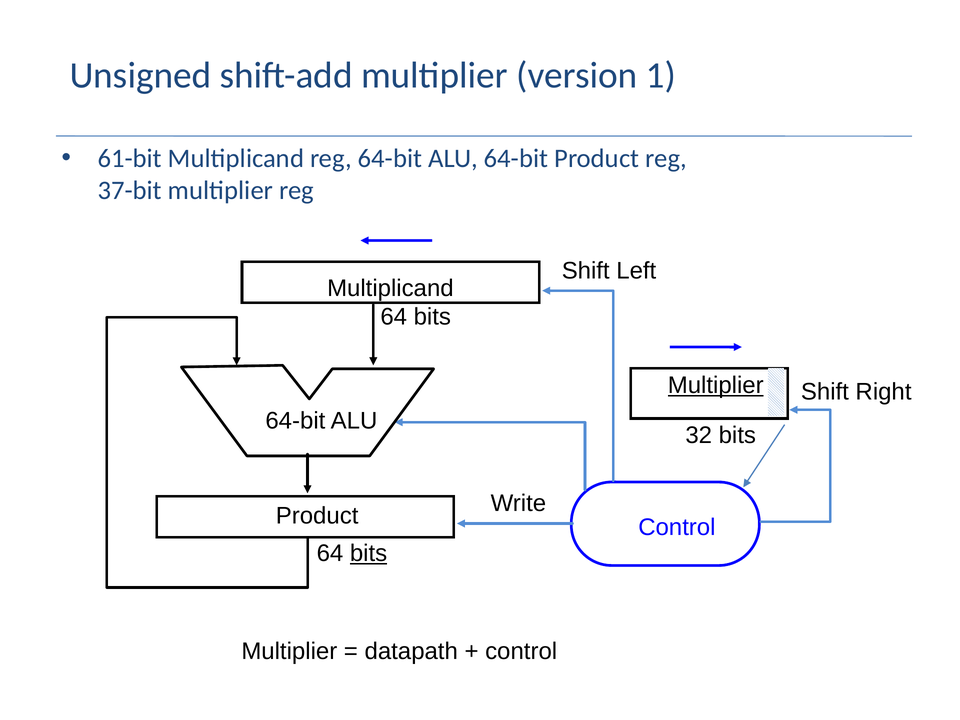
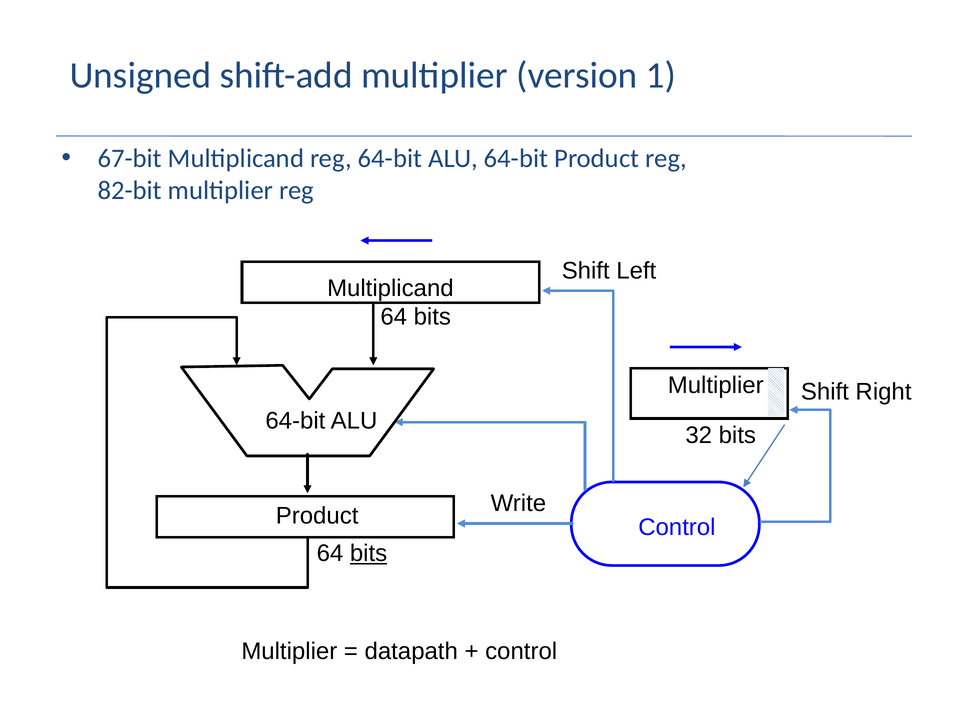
61-bit: 61-bit -> 67-bit (130, 159)
37-bit: 37-bit -> 82-bit (130, 191)
Multiplier underline: present -> none (716, 385)
